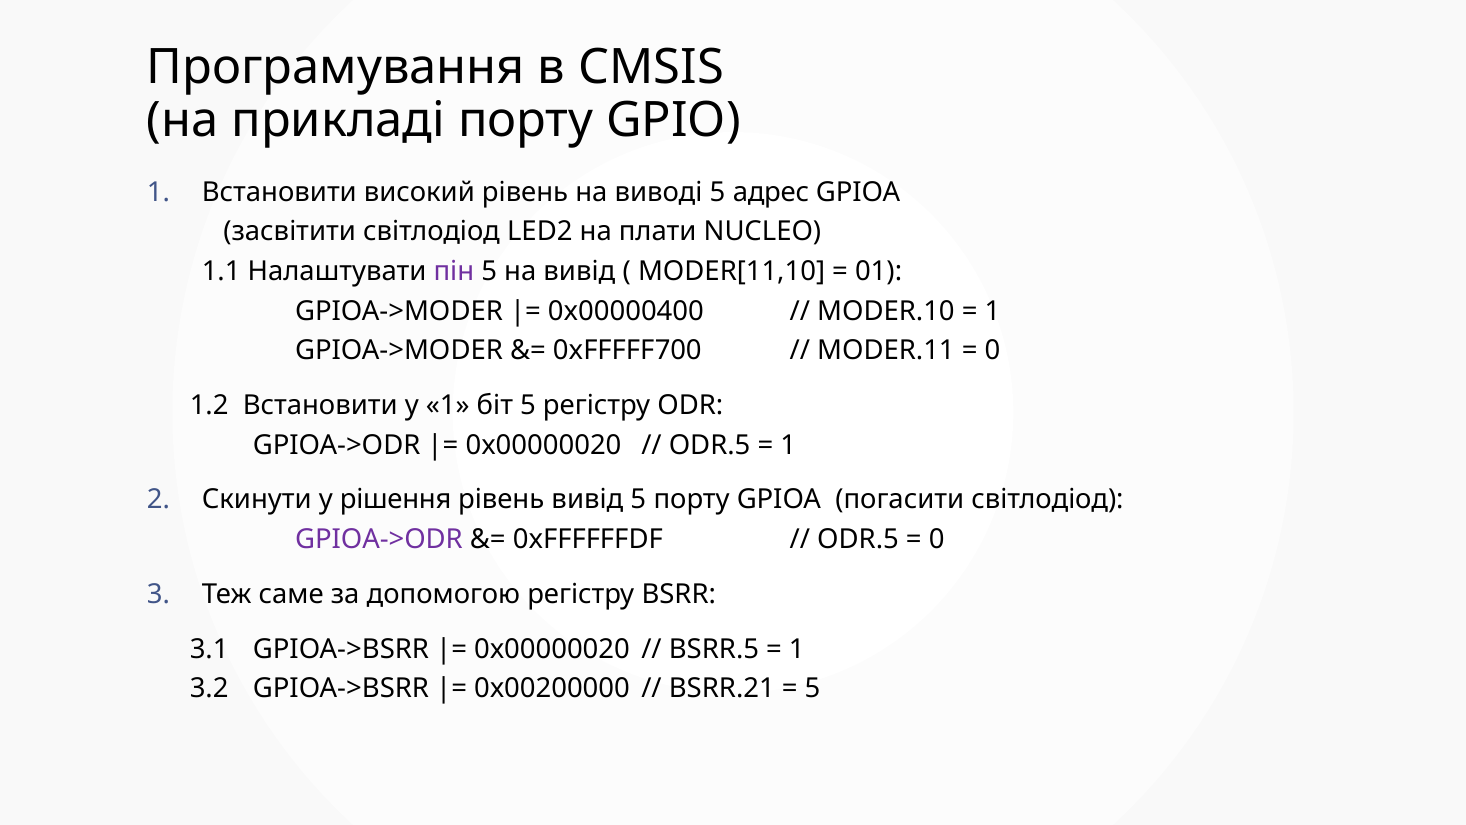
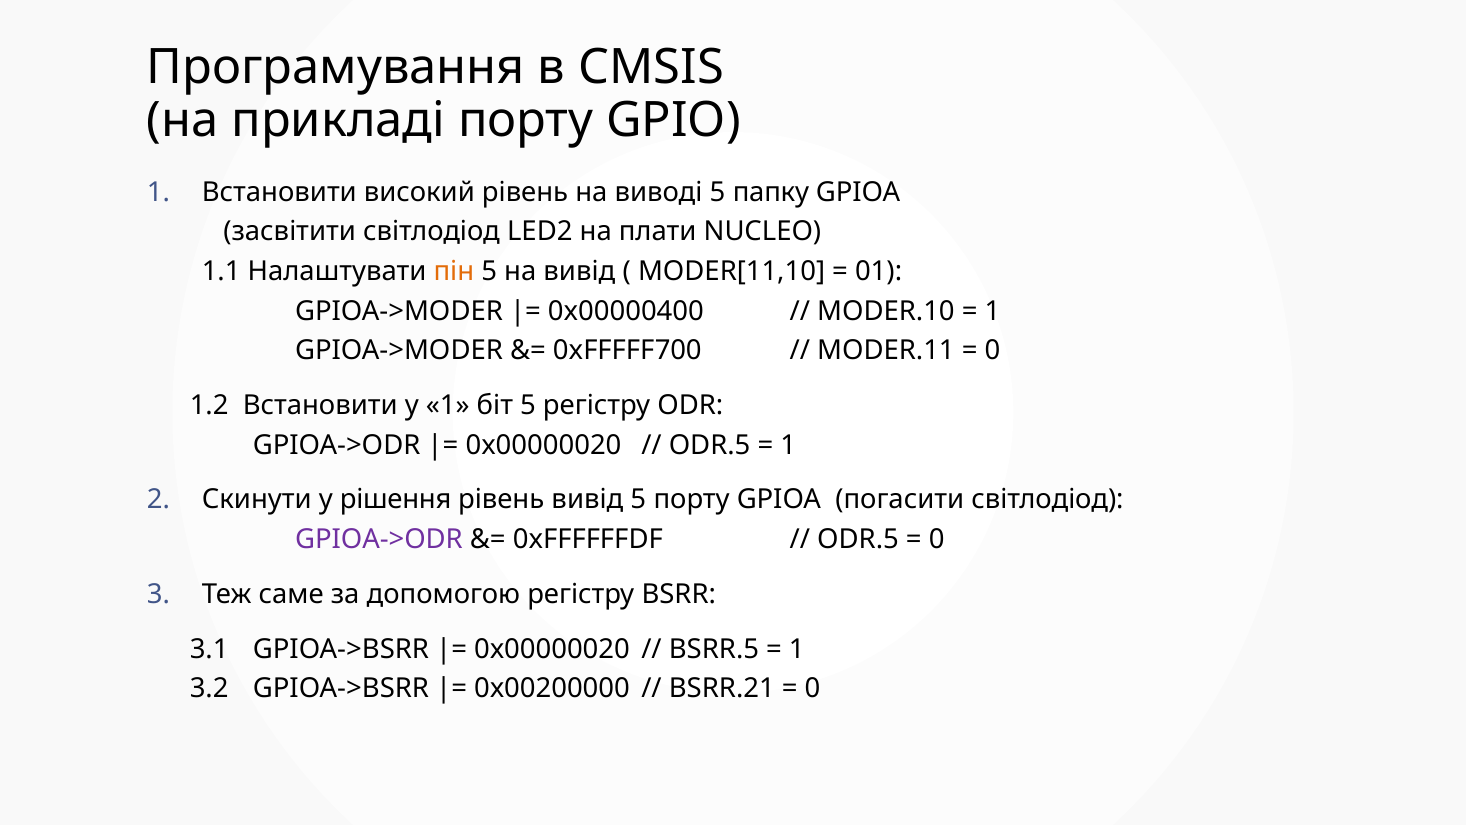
адрес: адрес -> папку (771, 192)
пін colour: purple -> orange (454, 271)
5: 5 -> 0 (813, 688)
